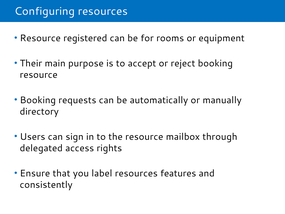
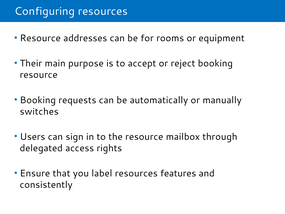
registered: registered -> addresses (85, 38)
directory: directory -> switches (39, 111)
